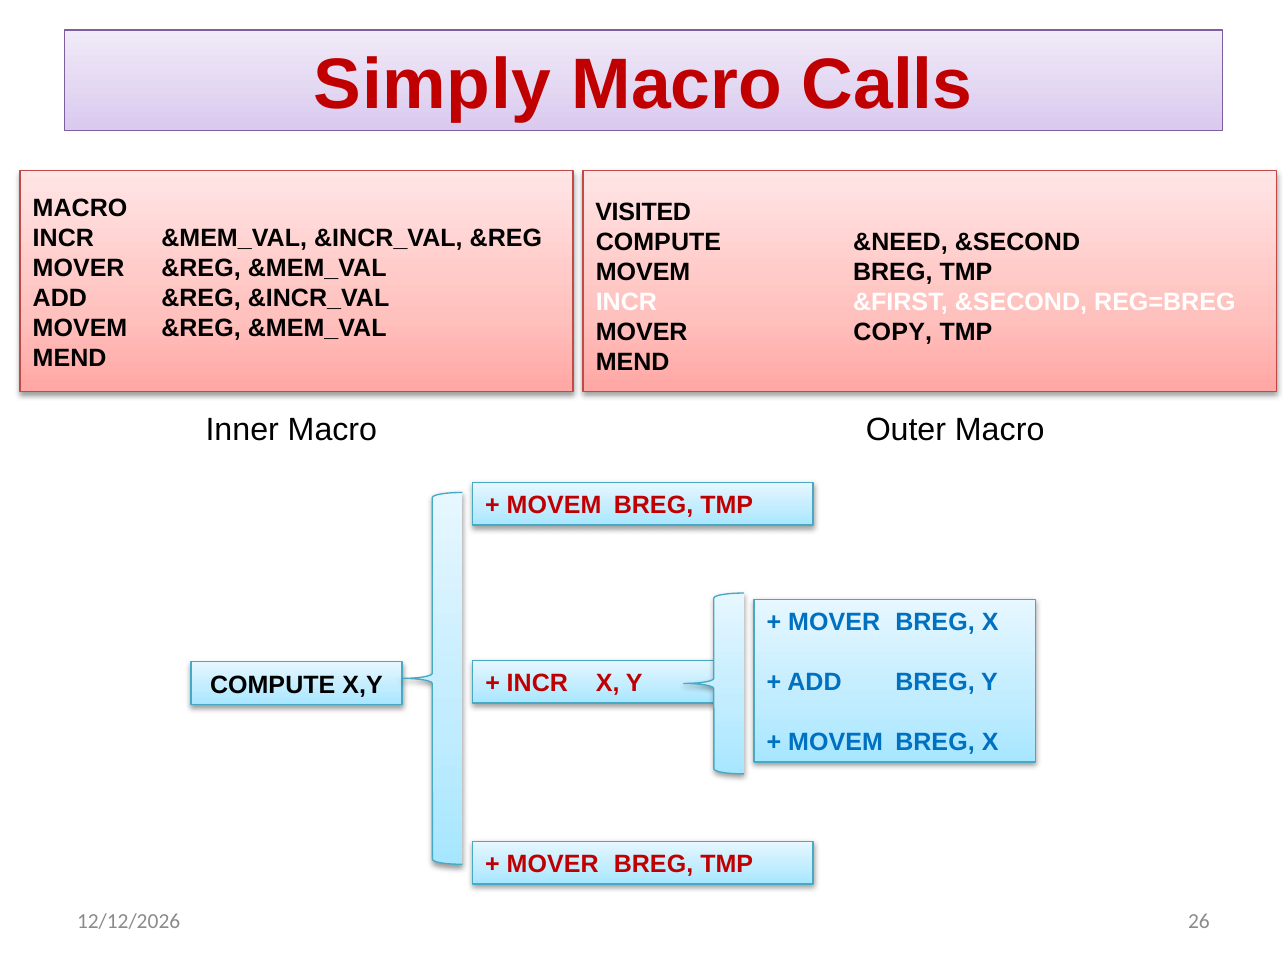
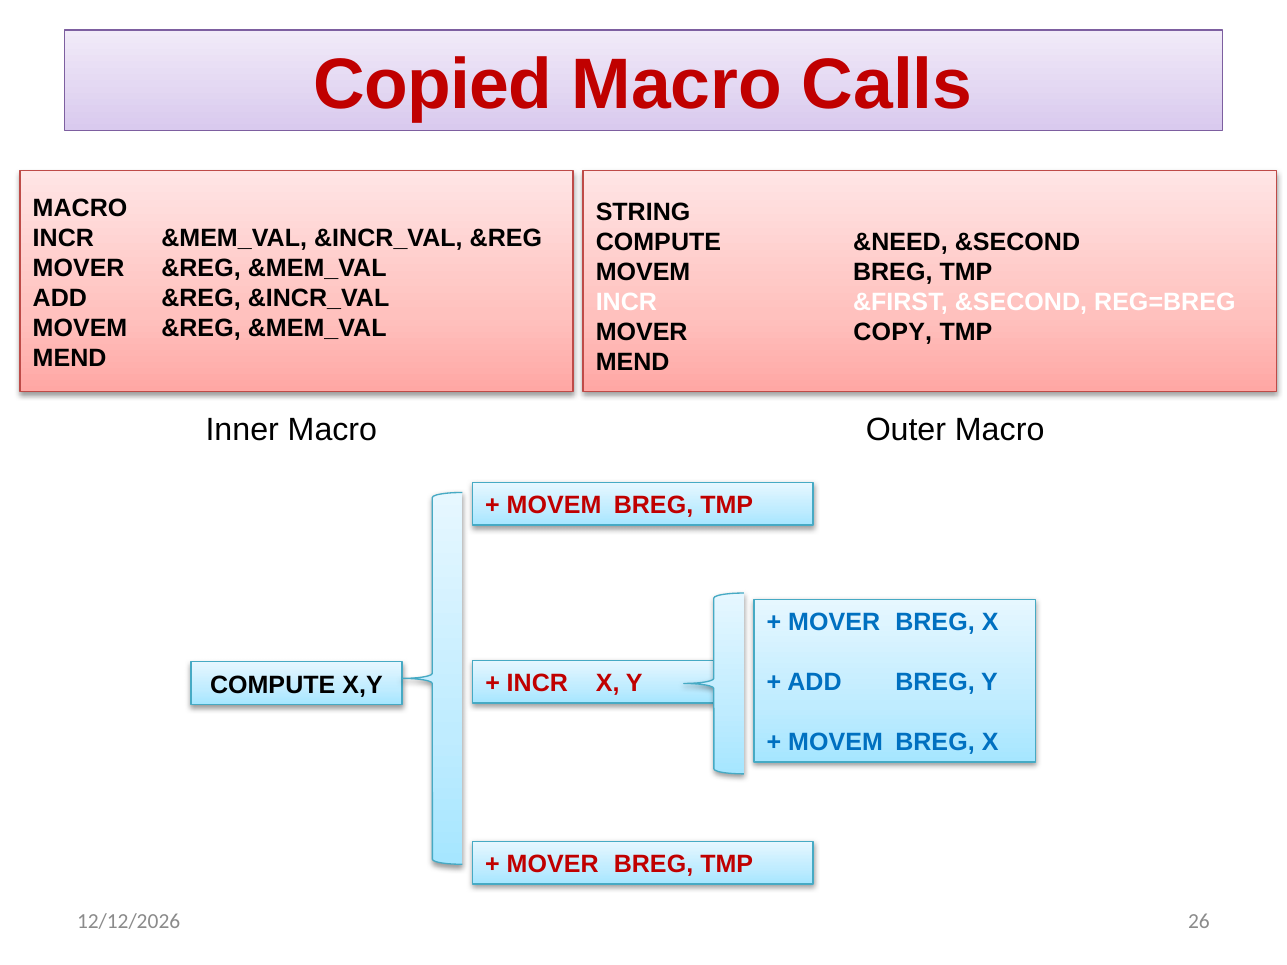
Simply: Simply -> Copied (433, 85)
VISITED: VISITED -> STRING (643, 212)
